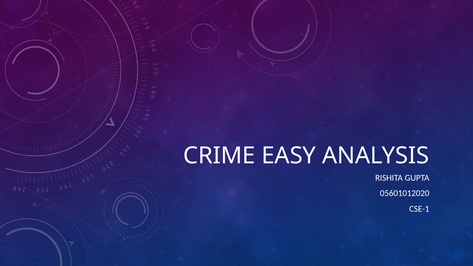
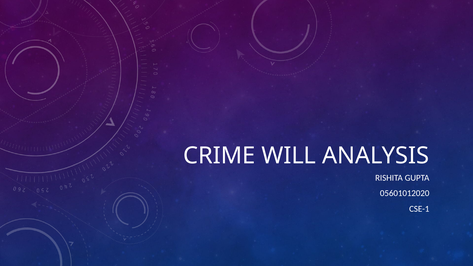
EASY: EASY -> WILL (289, 156)
